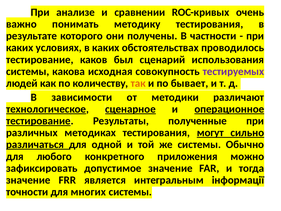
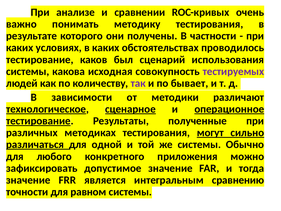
так colour: orange -> purple (138, 83)
інформації: інформації -> сравнению (238, 180)
многих: многих -> равном (88, 192)
